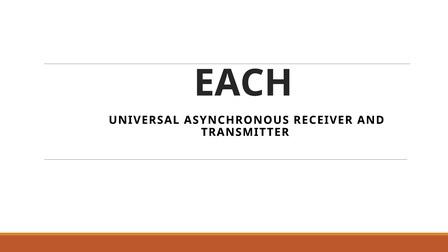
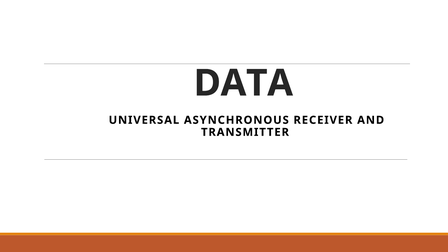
EACH: EACH -> DATA (243, 83)
